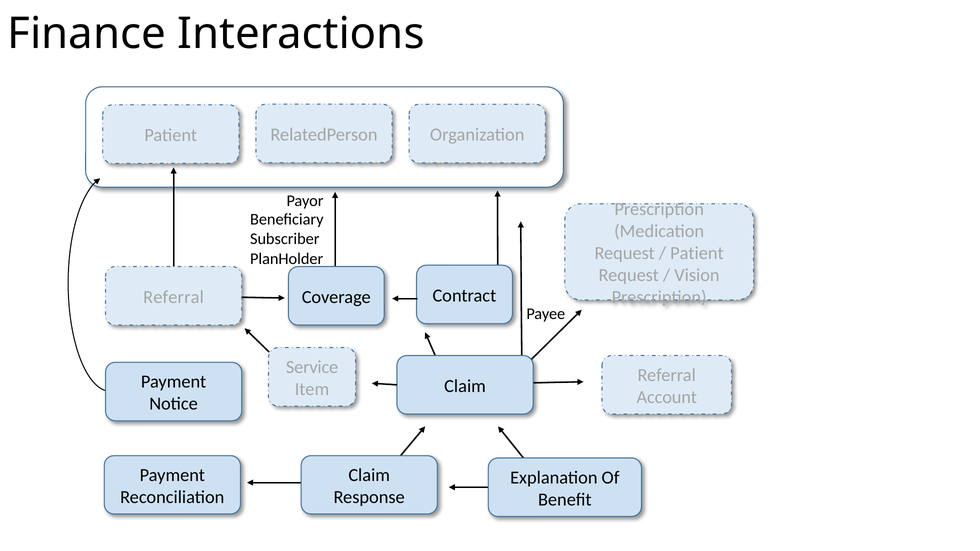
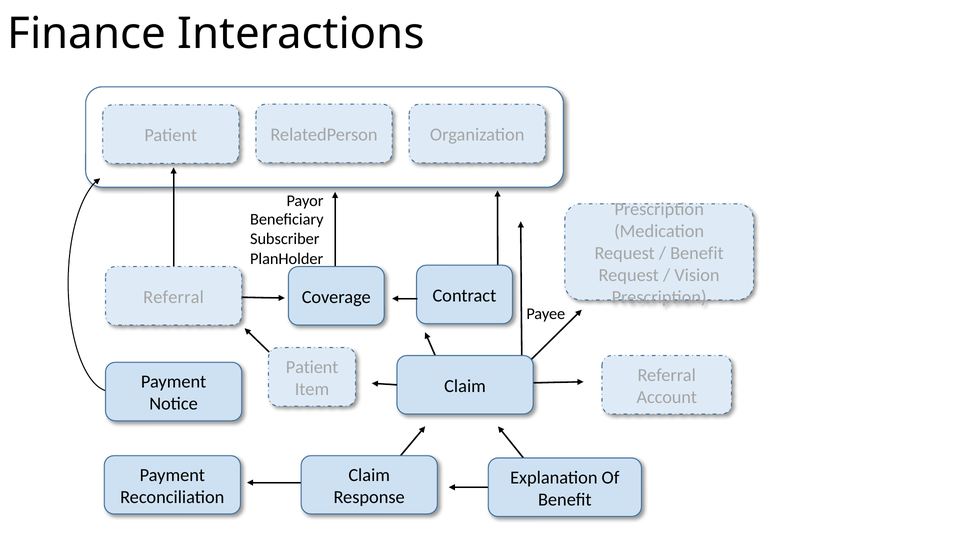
Patient: Patient -> Benefit (697, 253)
Service: Service -> Patient (312, 367)
